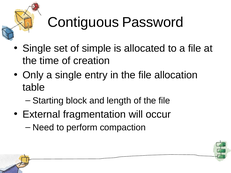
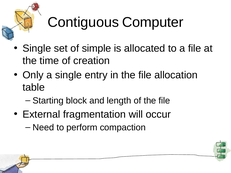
Password: Password -> Computer (153, 22)
